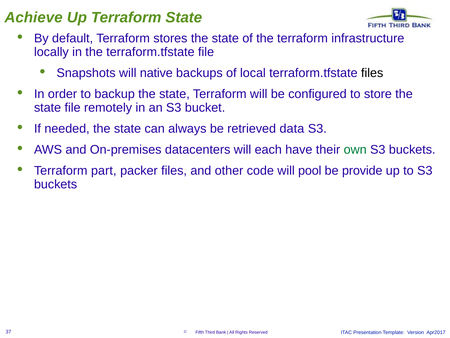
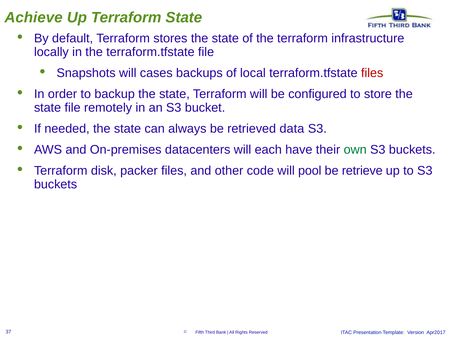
native: native -> cases (156, 73)
files colour: black -> red (372, 73)
part: part -> disk (104, 171)
provide: provide -> retrieve (362, 171)
